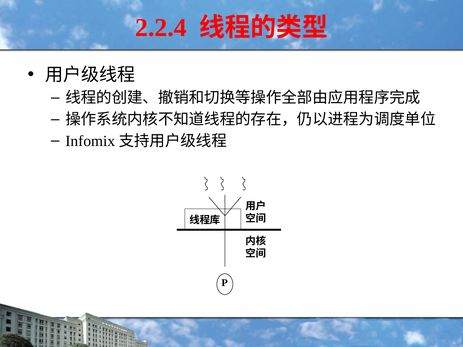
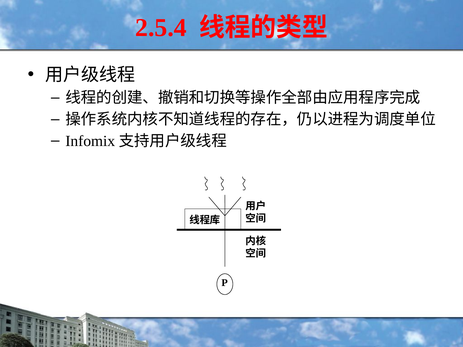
2.2.4: 2.2.4 -> 2.5.4 (161, 28)
